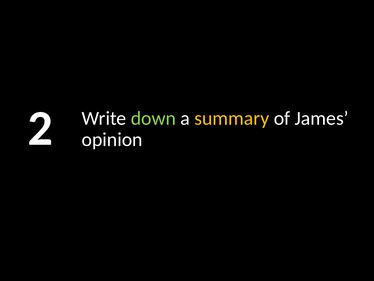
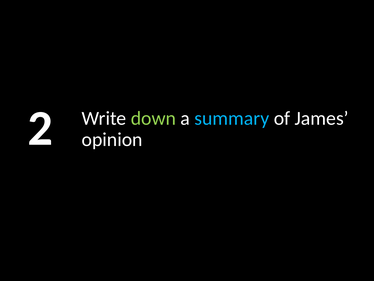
summary colour: yellow -> light blue (232, 118)
